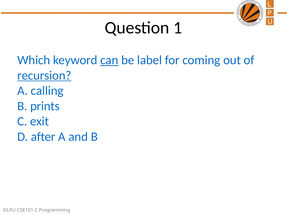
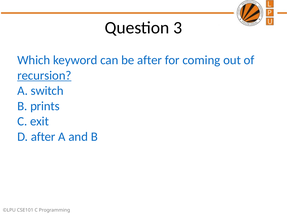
1: 1 -> 3 (178, 28)
can underline: present -> none (109, 60)
be label: label -> after (150, 60)
calling: calling -> switch (47, 91)
